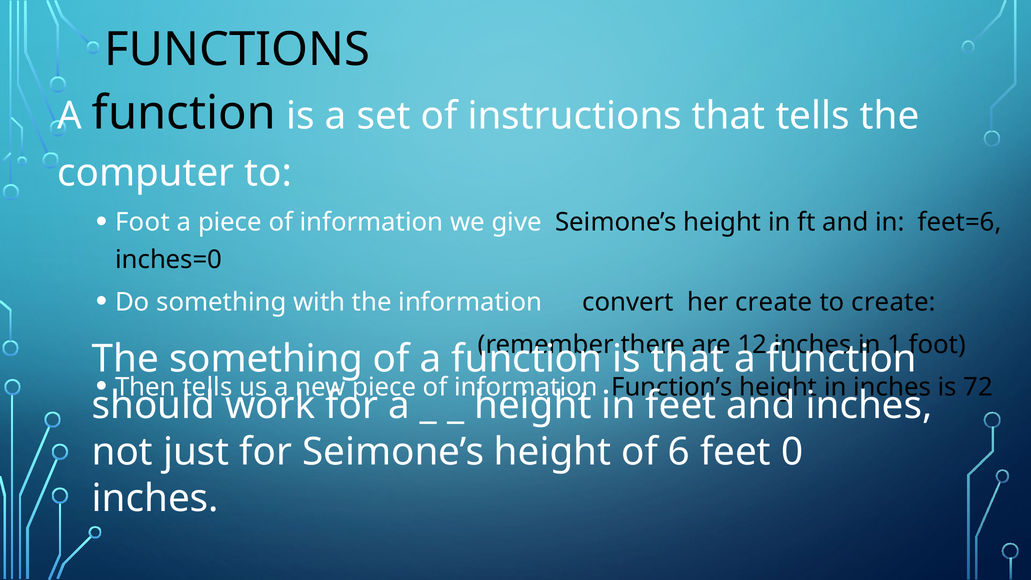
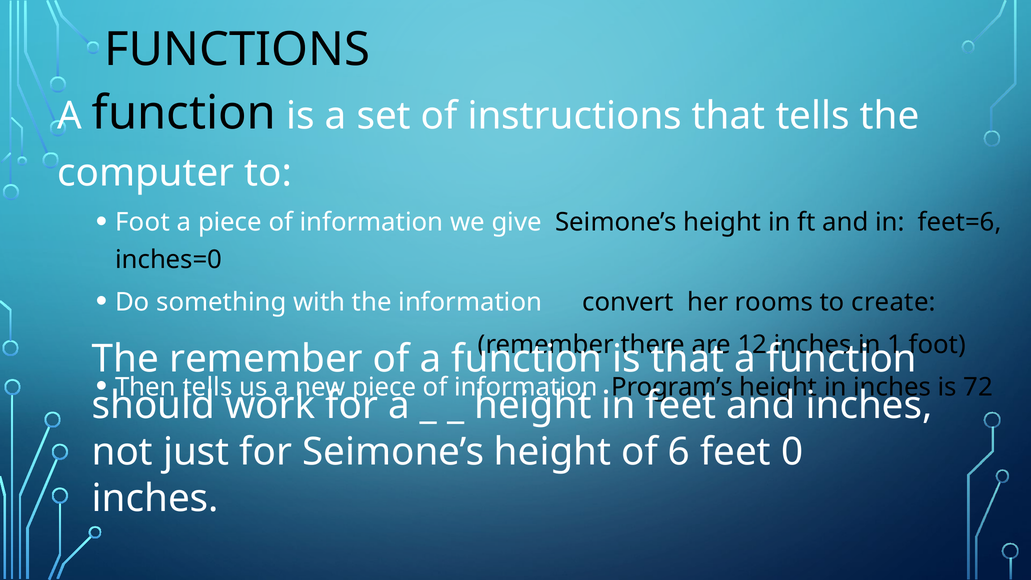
her create: create -> rooms (774, 302)
something: something -> remember (266, 359)
Function’s: Function’s -> Program’s (672, 387)
